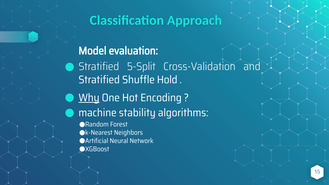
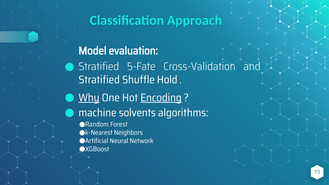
5-Split: 5-Split -> 5-Fate (141, 67)
Encoding underline: none -> present (161, 98)
stability: stability -> solvents (137, 113)
